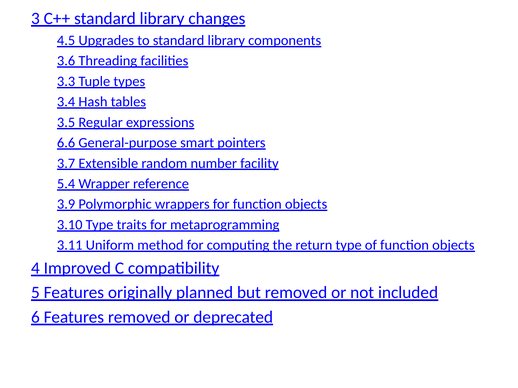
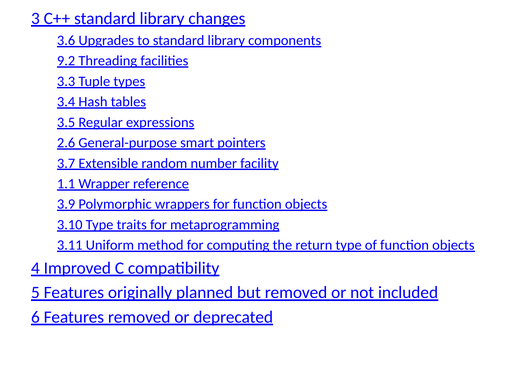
4.5: 4.5 -> 3.6 (66, 41)
3.6: 3.6 -> 9.2 (66, 61)
6.6: 6.6 -> 2.6 (66, 143)
5.4: 5.4 -> 1.1 (66, 184)
